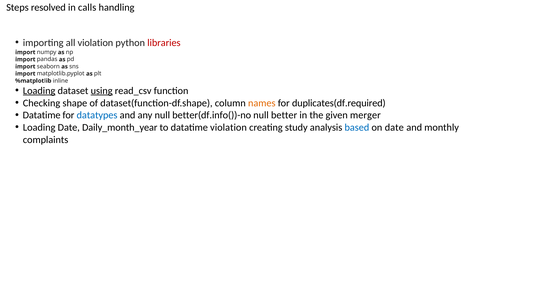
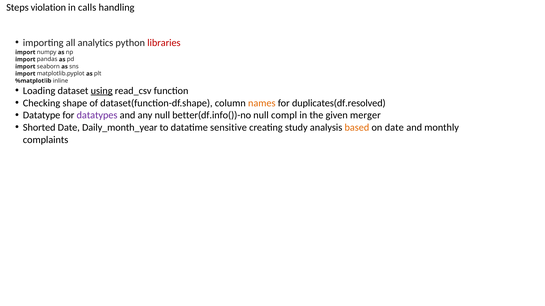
resolved: resolved -> violation (48, 8)
all violation: violation -> analytics (95, 43)
Loading underline: present -> none (39, 91)
duplicates(df.required: duplicates(df.required -> duplicates(df.resolved (339, 103)
Datatime: Datatime -> Datatype (42, 115)
datatypes colour: blue -> purple (97, 115)
better: better -> compl (284, 115)
Loading: Loading -> Shorted (39, 128)
datatime violation: violation -> sensitive (229, 128)
based colour: blue -> orange (357, 128)
